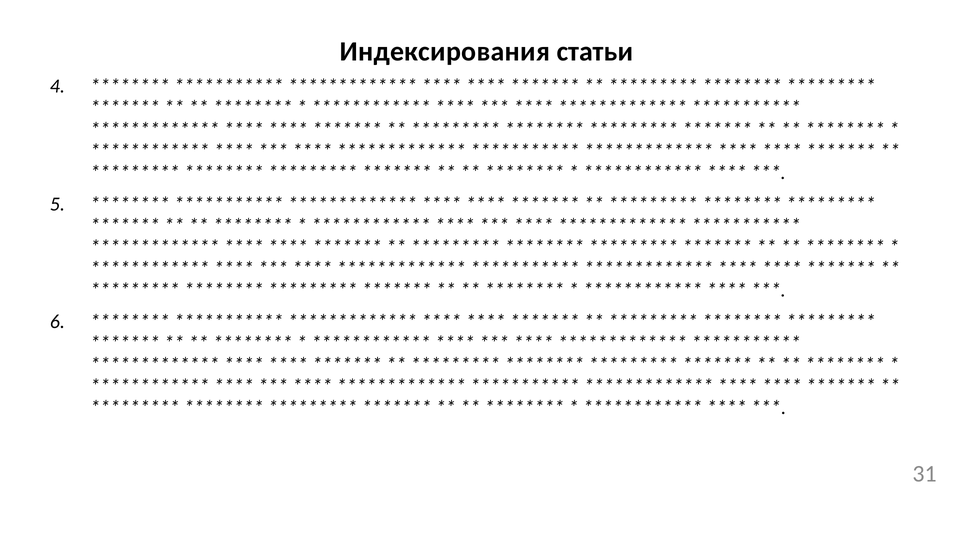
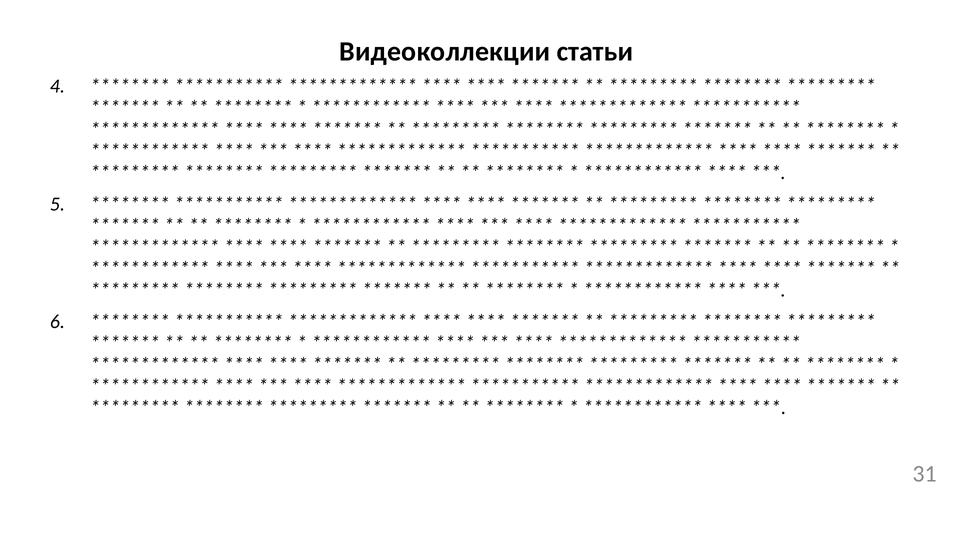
Индексирования: Индексирования -> Видеоколлекции (445, 52)
